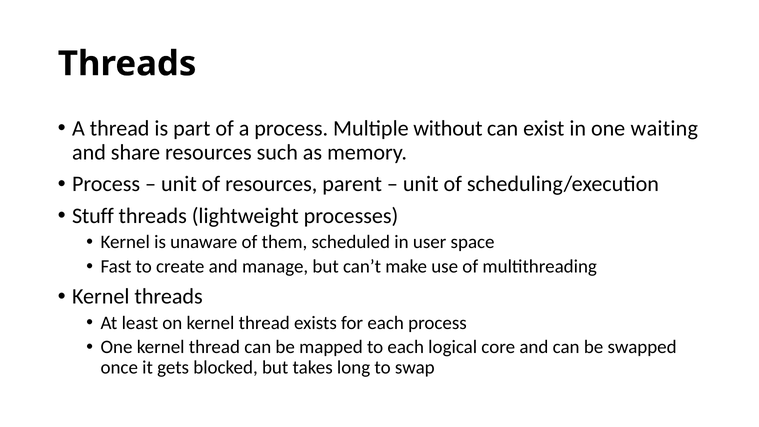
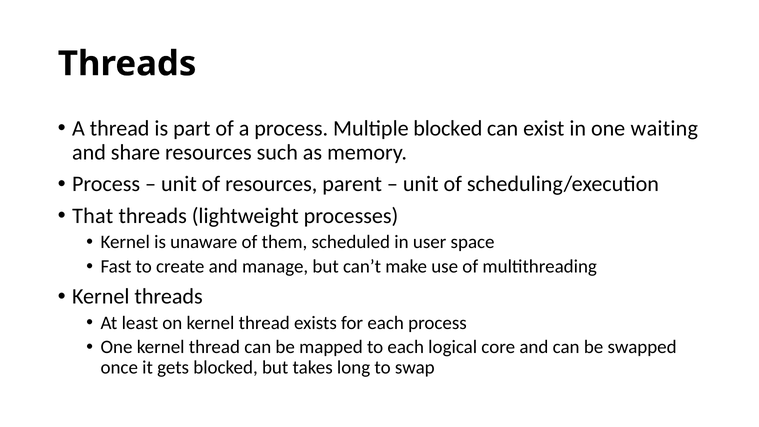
Multiple without: without -> blocked (448, 128)
Stuff: Stuff -> That (93, 216)
